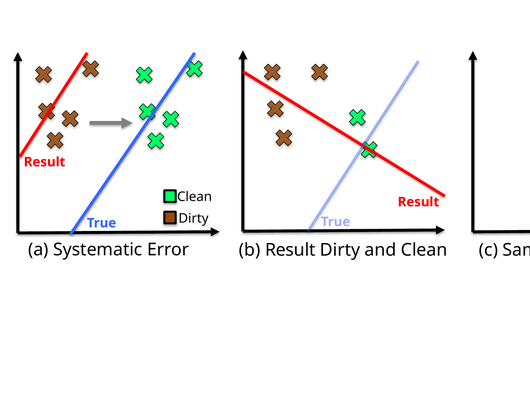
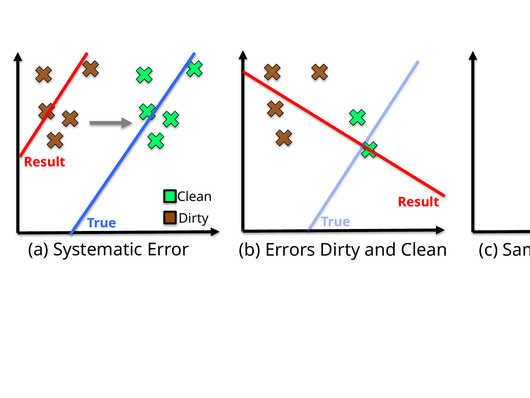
b Result: Result -> Errors (290, 250)
